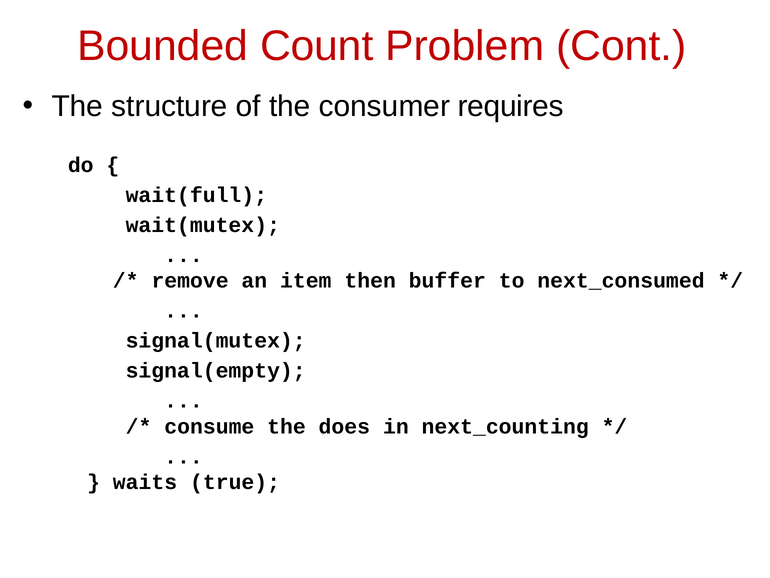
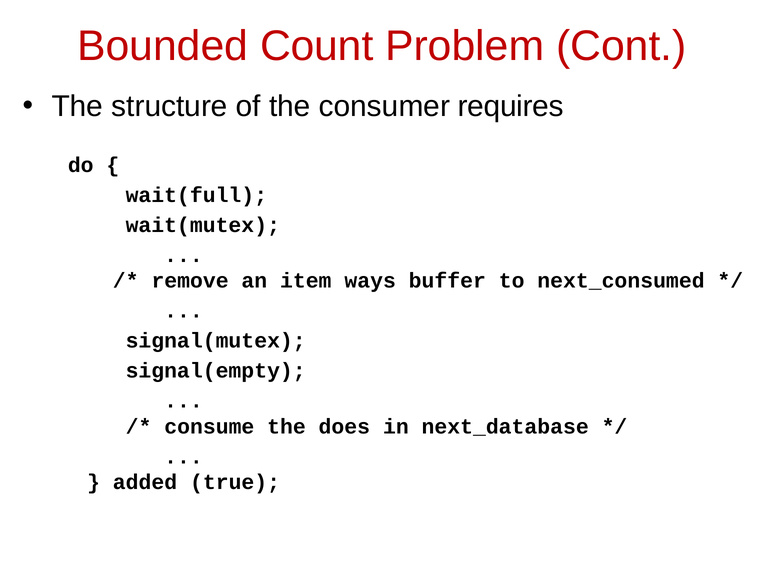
then: then -> ways (370, 281)
next_counting: next_counting -> next_database (505, 426)
waits: waits -> added (145, 482)
